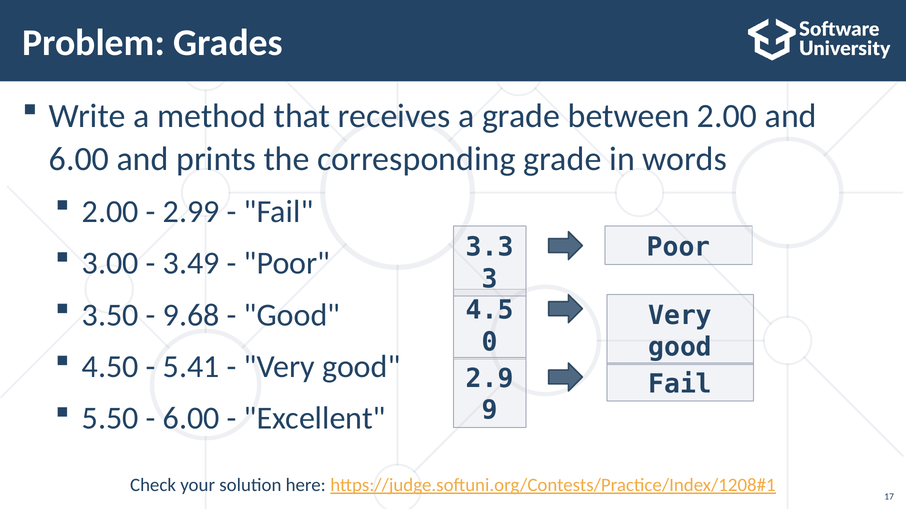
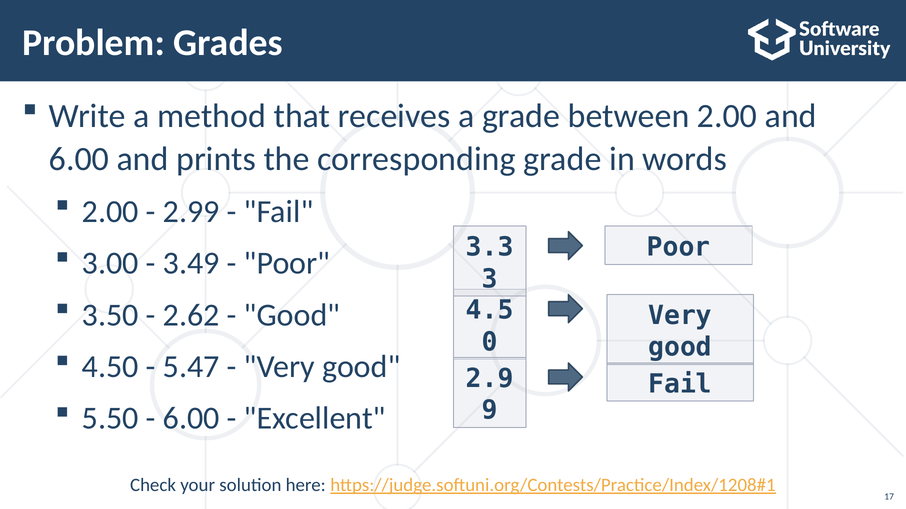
9.68: 9.68 -> 2.62 (191, 315)
5.41: 5.41 -> 5.47 (191, 367)
